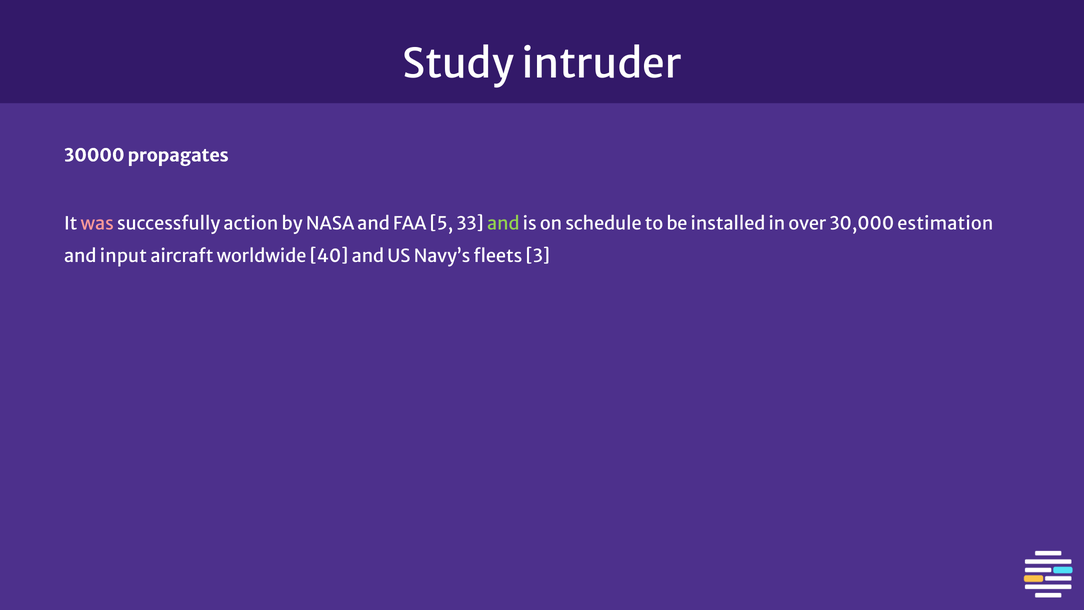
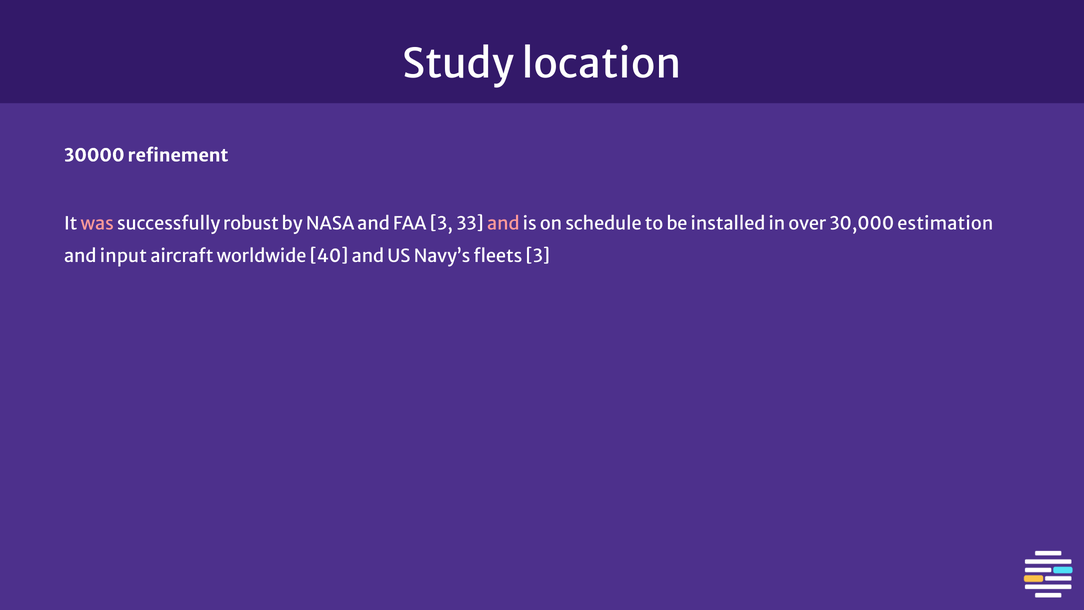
intruder: intruder -> location (601, 64)
propagates: propagates -> refinement (178, 155)
action: action -> robust (251, 224)
FAA 5: 5 -> 3 (441, 224)
and colour: light green -> pink (503, 224)
